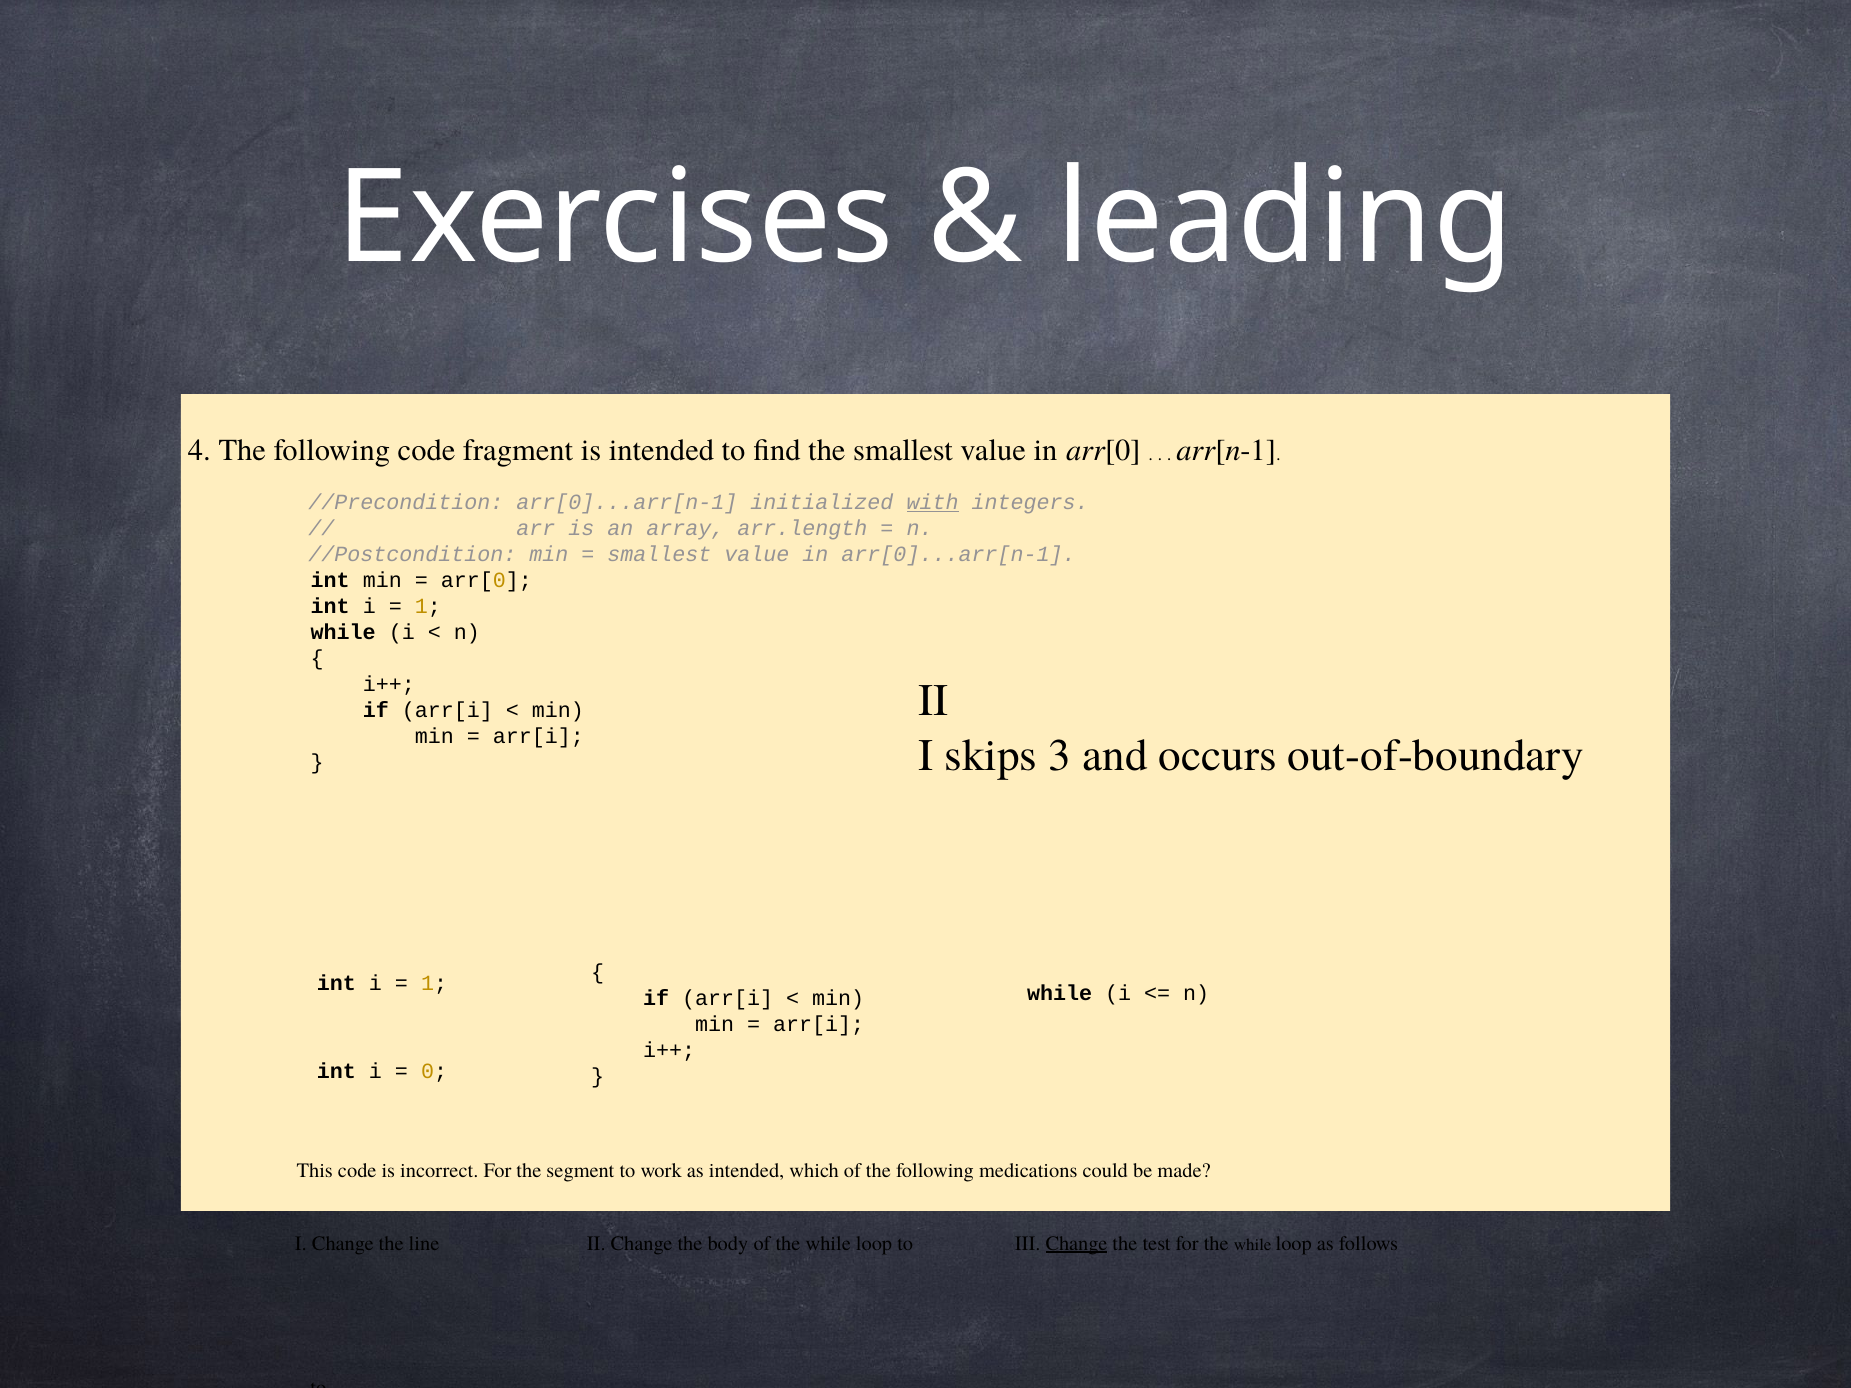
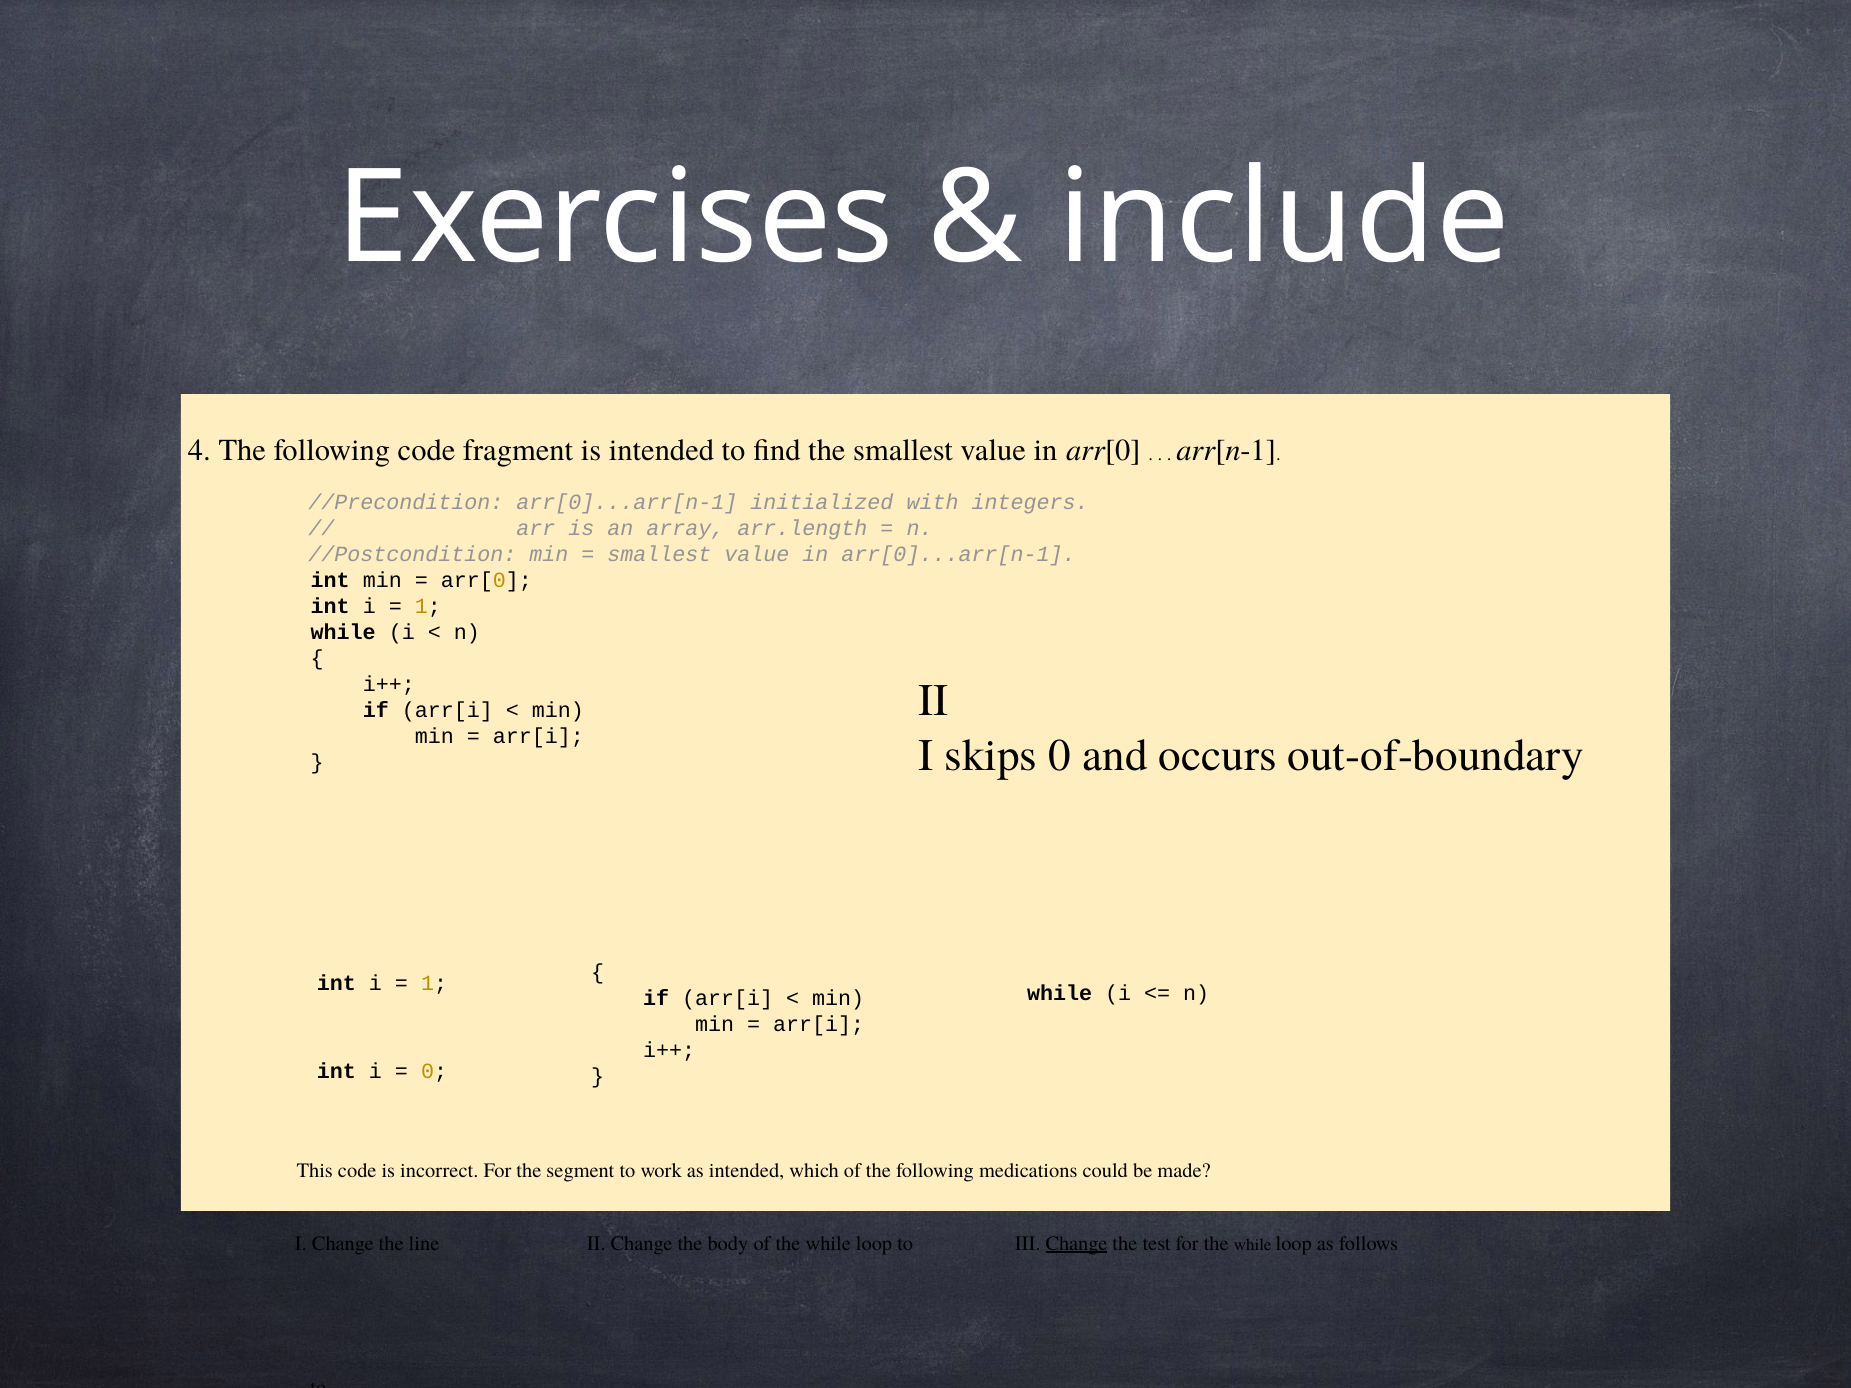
leading: leading -> include (1284, 219)
with underline: present -> none (933, 502)
skips 3: 3 -> 0 (1060, 755)
